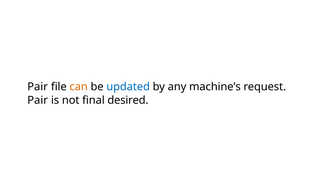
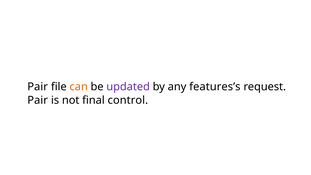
updated colour: blue -> purple (128, 87)
machine’s: machine’s -> features’s (215, 87)
desired: desired -> control (128, 100)
